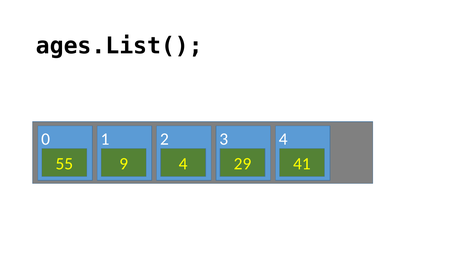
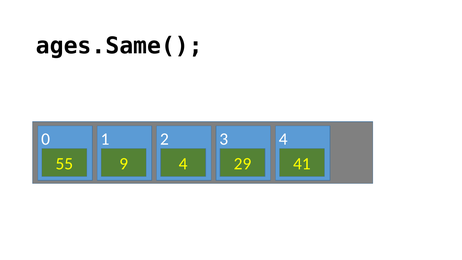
ages.List(: ages.List( -> ages.Same( (119, 46)
